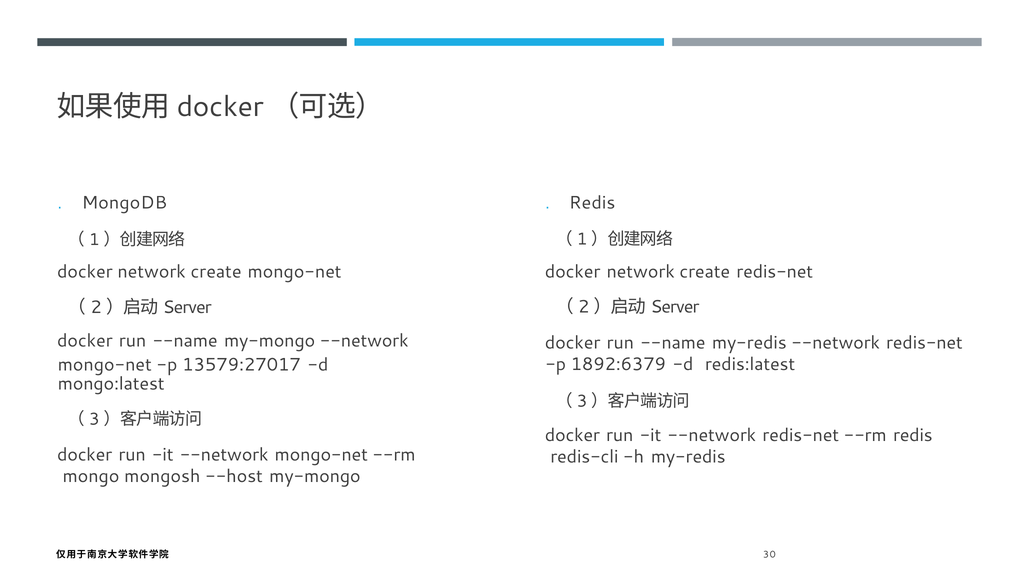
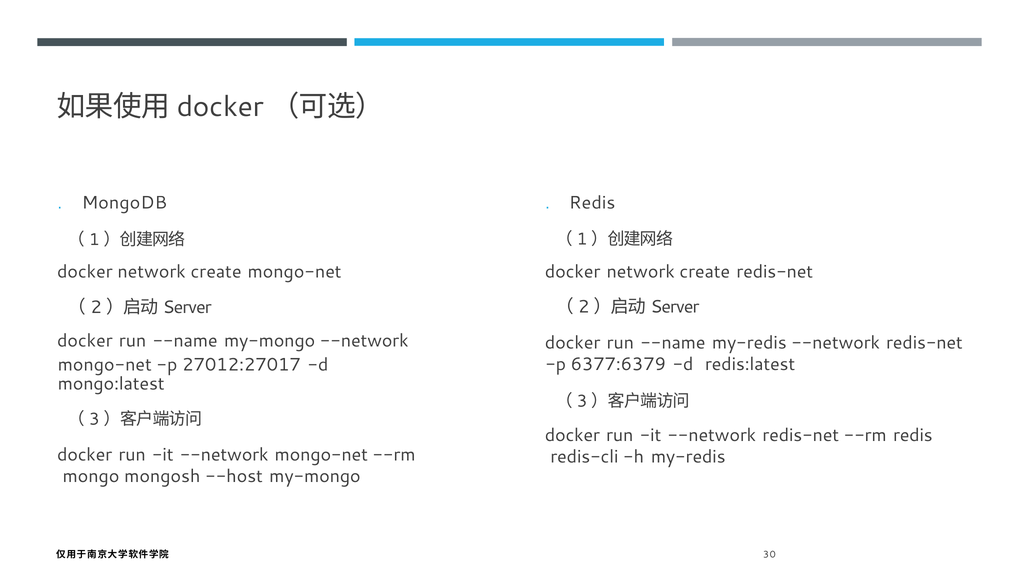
1892:6379: 1892:6379 -> 6377:6379 (618, 364)
13579:27017: 13579:27017 -> 27012:27017 (242, 365)
